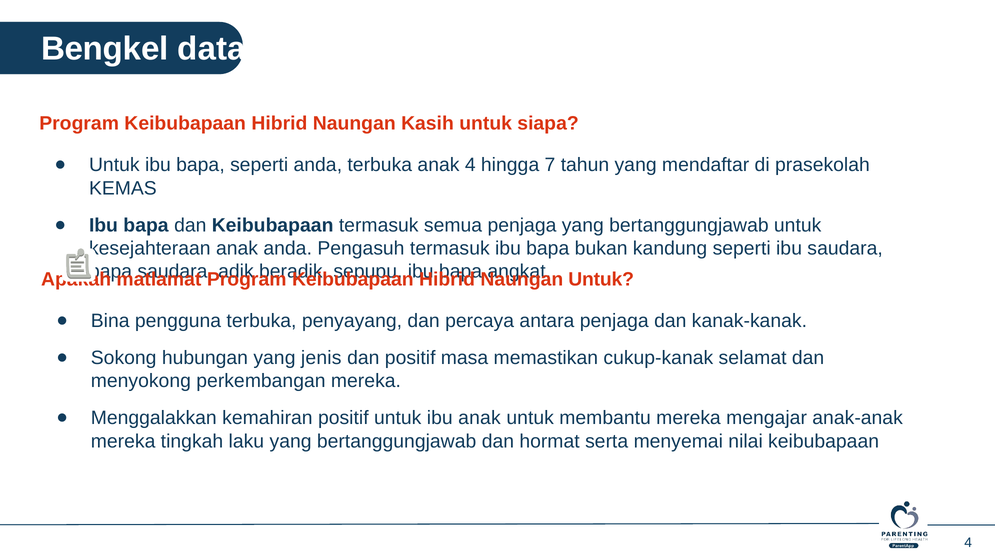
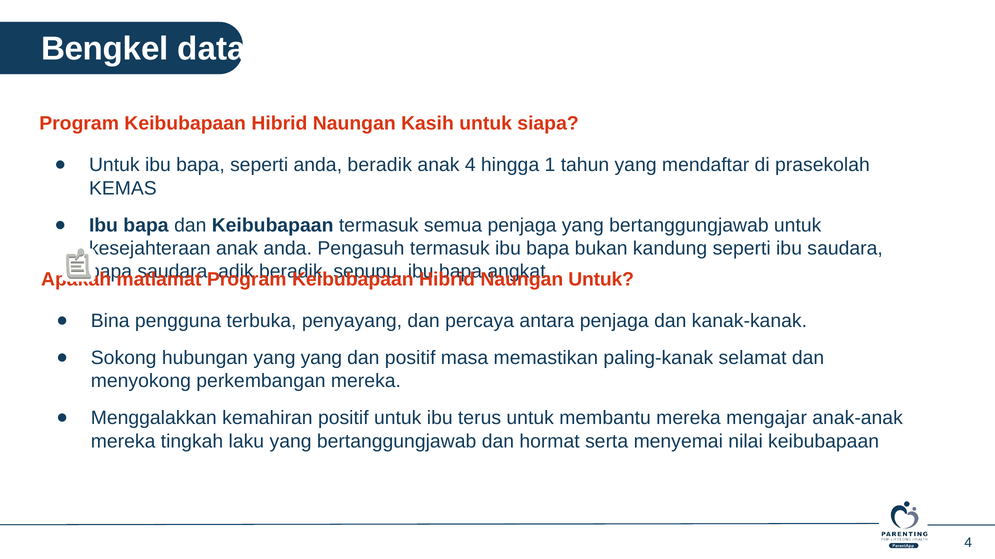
anda terbuka: terbuka -> beradik (380, 165)
7: 7 -> 1 (550, 165)
yang jenis: jenis -> yang (321, 358)
cukup-kanak: cukup-kanak -> paling-kanak (658, 358)
ibu anak: anak -> terus (480, 419)
